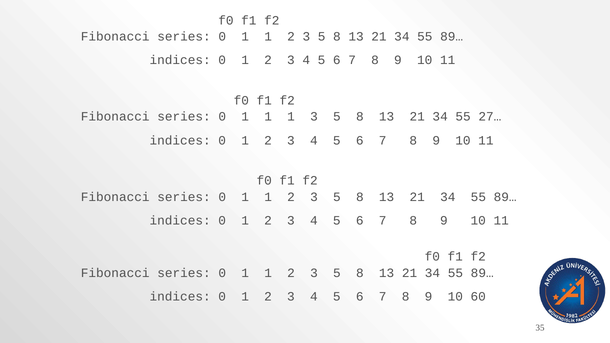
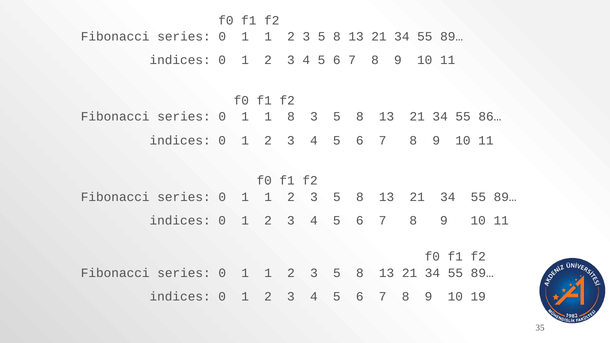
1 1 1: 1 -> 8 (291, 117)
27…: 27… -> 86… (490, 117)
60: 60 -> 19 (478, 297)
